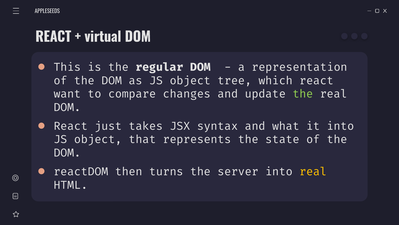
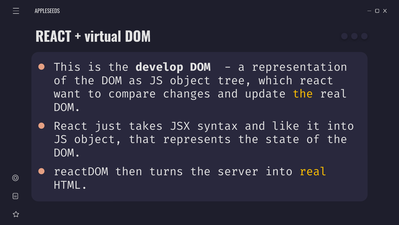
regular: regular -> develop (159, 67)
the colour: light green -> yellow (303, 94)
what: what -> like (286, 126)
